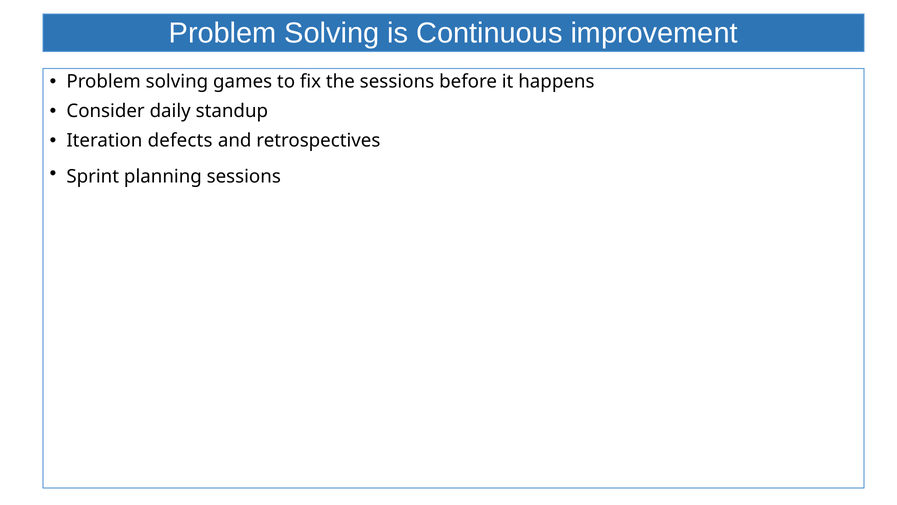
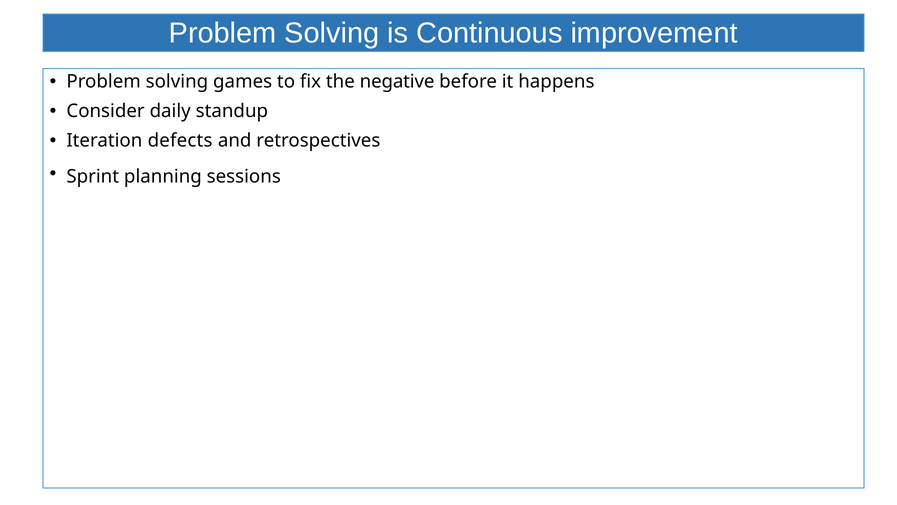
the sessions: sessions -> negative (397, 82)
